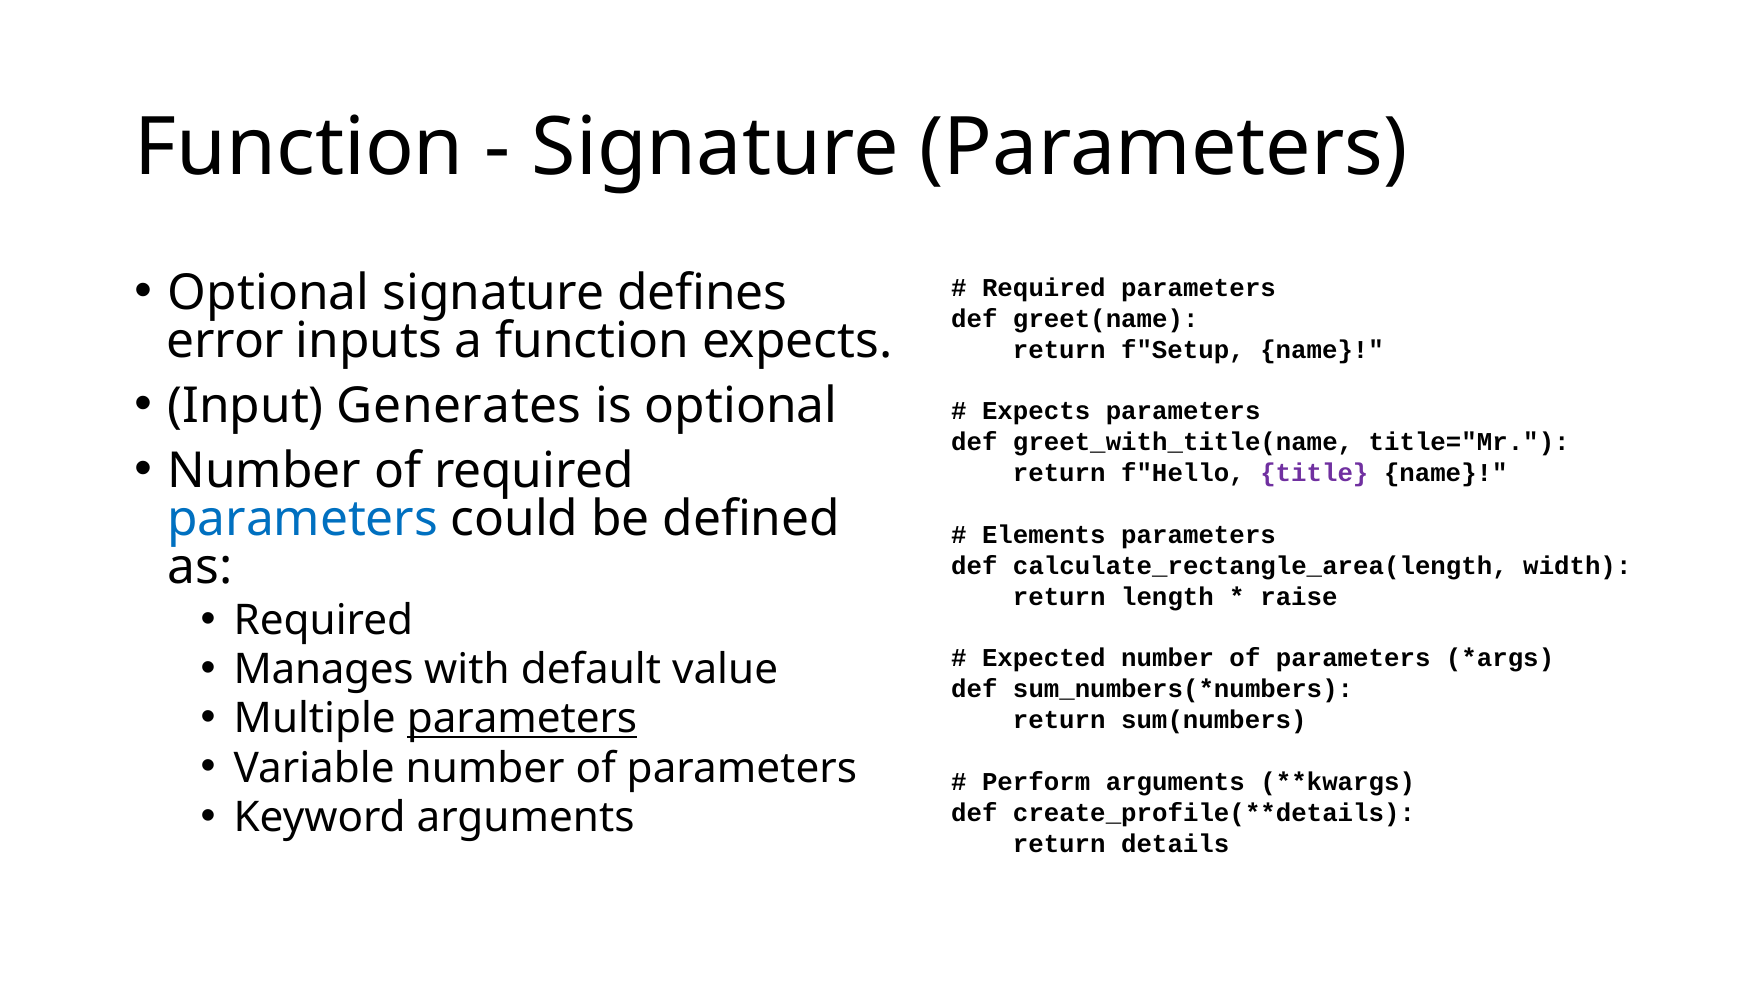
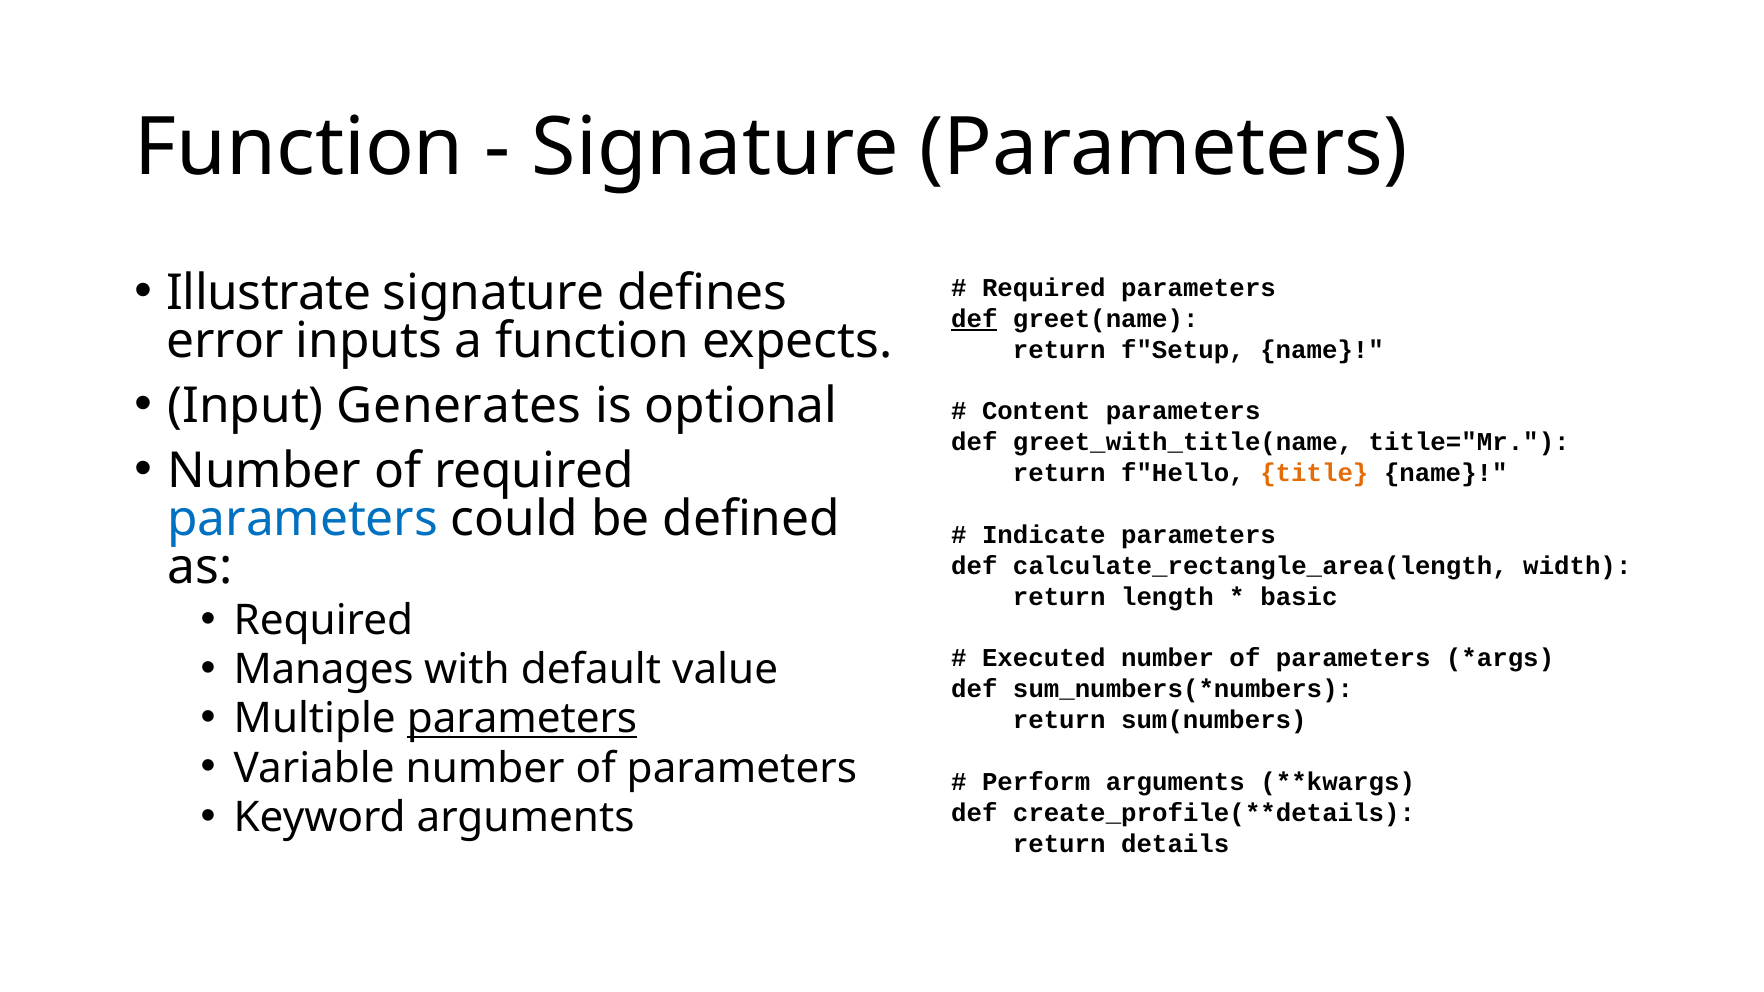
Optional: Optional -> Illustrate (269, 293)
def underline: none -> present (974, 319)
Expects: Expects -> Content (1036, 411)
title colour: purple -> orange (1314, 473)
Elements: Elements -> Indicate (1044, 535)
raise: raise -> basic (1299, 597)
Expected: Expected -> Executed (1044, 659)
